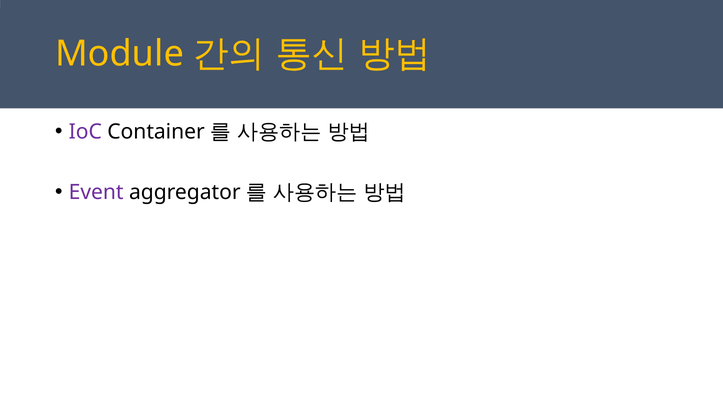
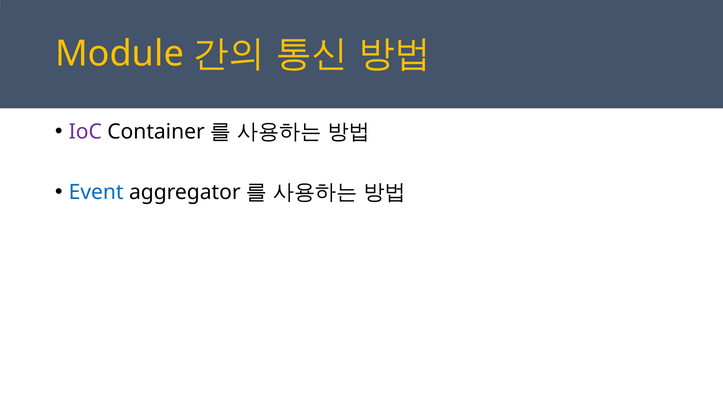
Event colour: purple -> blue (96, 192)
